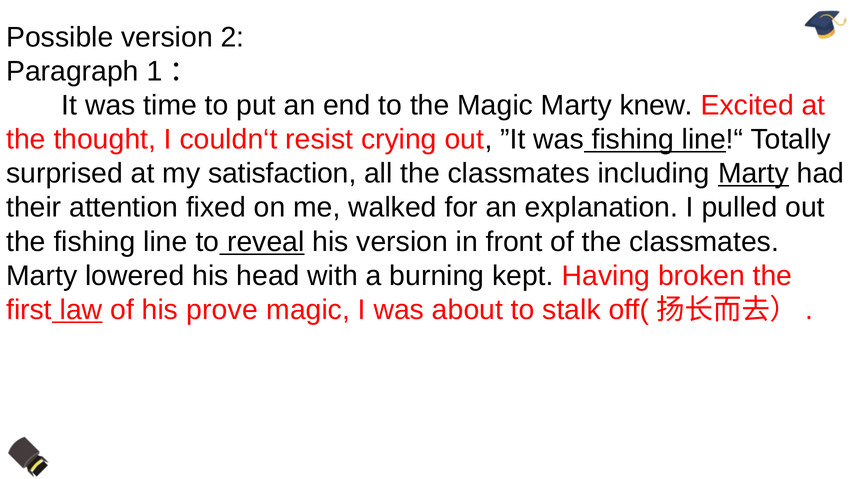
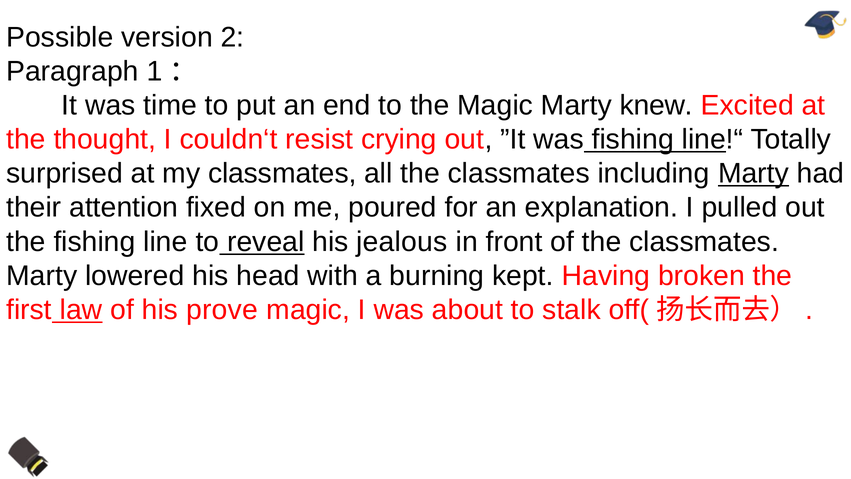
my satisfaction: satisfaction -> classmates (282, 173)
walked: walked -> poured (393, 207)
his version: version -> jealous (402, 241)
